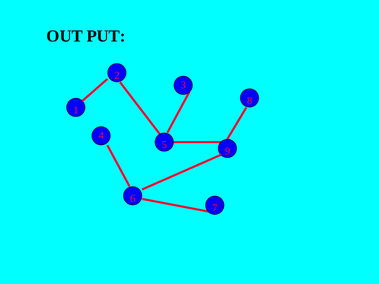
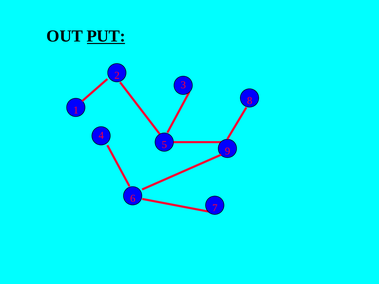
PUT underline: none -> present (106, 36)
